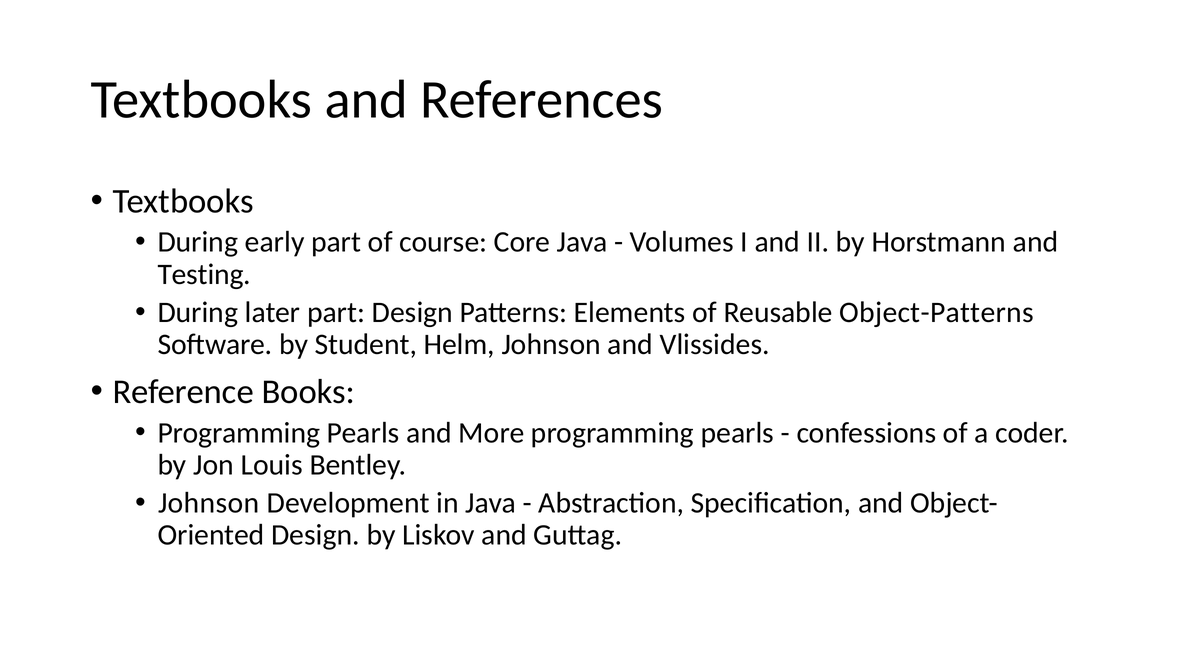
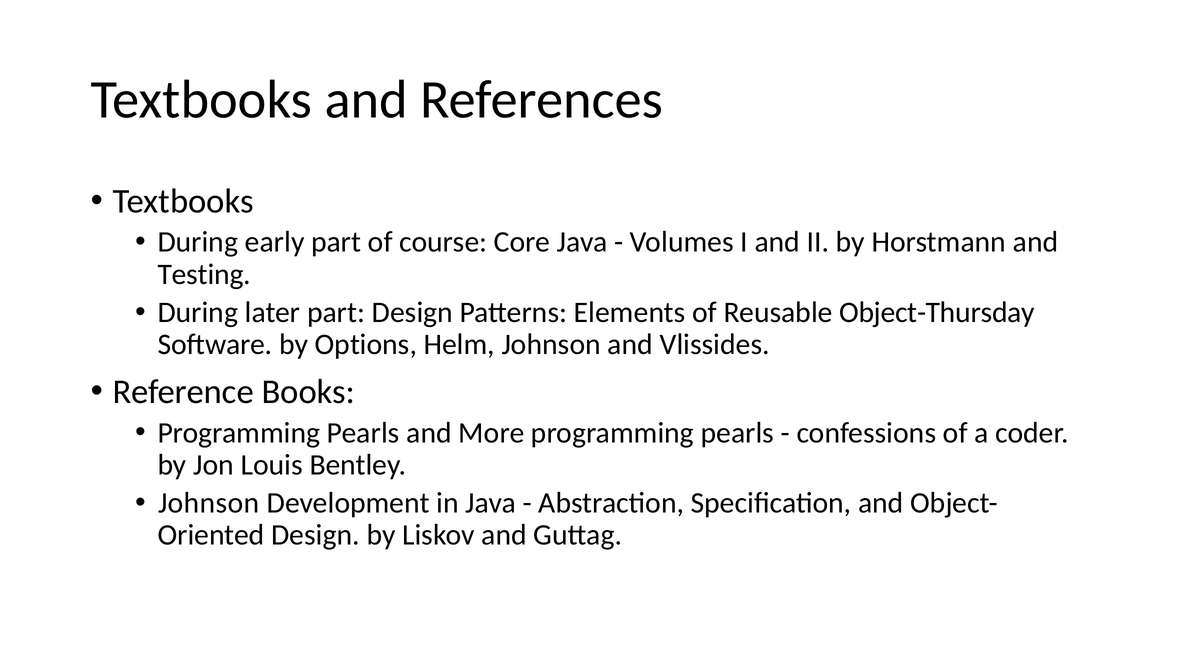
Object-Patterns: Object-Patterns -> Object-Thursday (937, 312)
Student: Student -> Options (366, 344)
